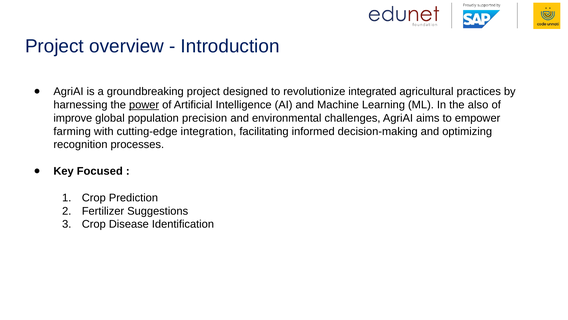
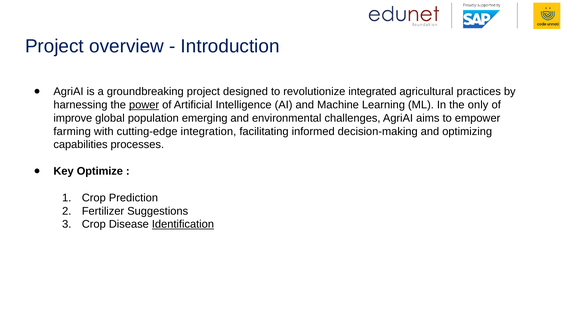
also: also -> only (478, 105)
precision: precision -> emerging (205, 118)
recognition: recognition -> capabilities (80, 144)
Focused: Focused -> Optimize (100, 171)
Identification underline: none -> present (183, 224)
